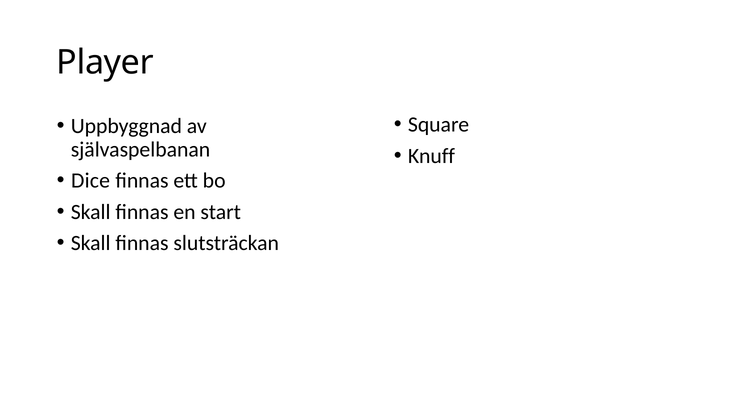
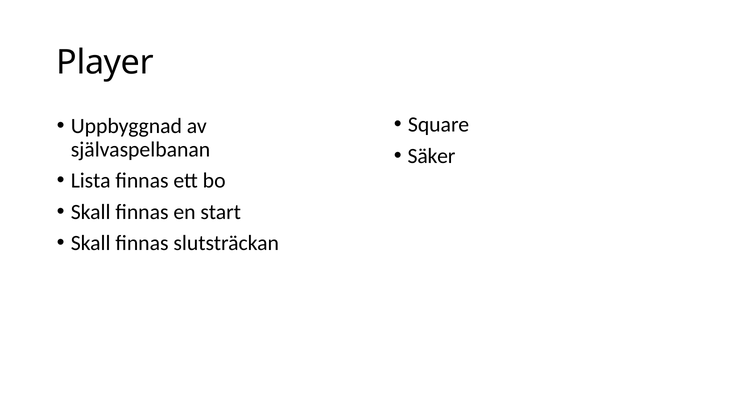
Knuff: Knuff -> Säker (431, 156)
Dice: Dice -> Lista (91, 181)
